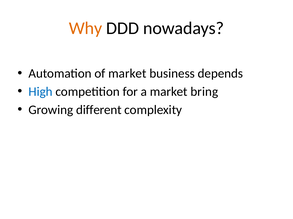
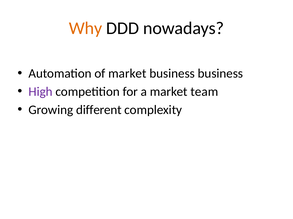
business depends: depends -> business (220, 74)
High colour: blue -> purple (41, 92)
bring: bring -> team (204, 92)
